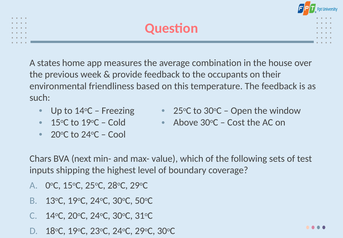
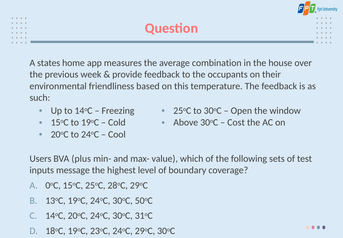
Chars: Chars -> Users (40, 158)
next: next -> plus (81, 158)
shipping: shipping -> message (73, 170)
